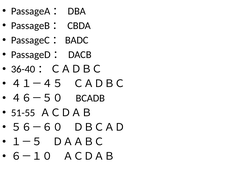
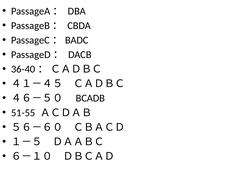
ＤＢＣＡＤ: ＤＢＣＡＤ -> ＣＢＡＣＤ (99, 127)
６－１０ ＡＣＤＡＢ: ＡＣＤＡＢ -> ＤＢＣＡＤ (89, 156)
